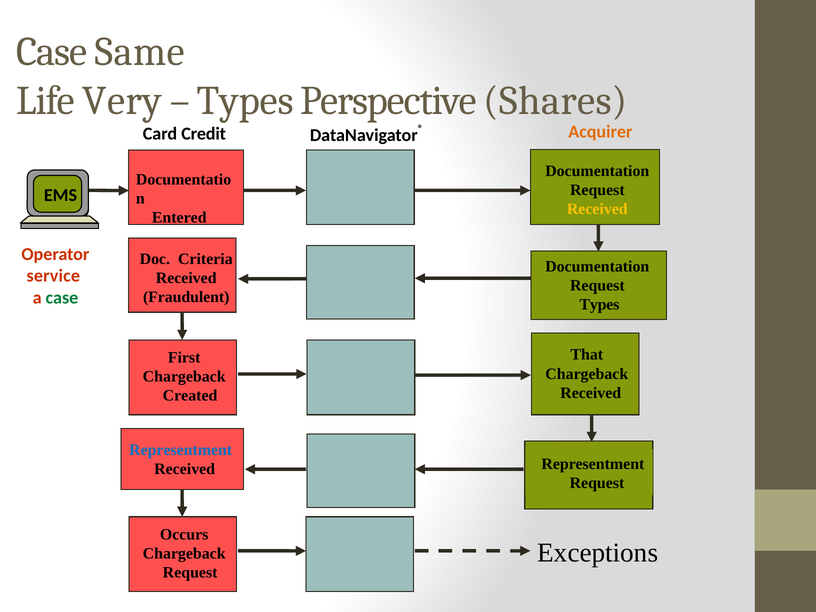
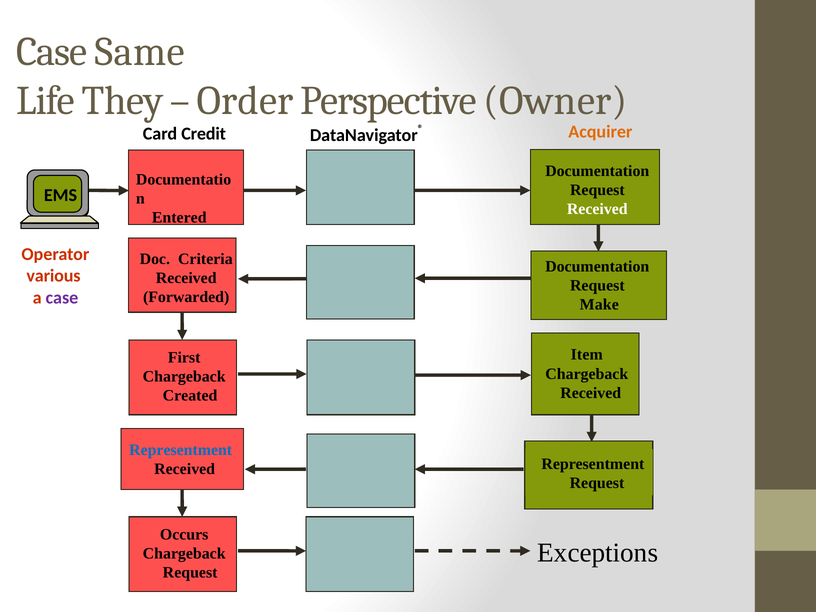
Very: Very -> They (123, 101)
Types: Types -> Order (245, 101)
Shares: Shares -> Owner (555, 101)
Received colour: yellow -> white (597, 209)
service: service -> various (53, 276)
Fraudulent: Fraudulent -> Forwarded (186, 297)
case colour: green -> purple (62, 298)
Types: Types -> Make (599, 304)
That: That -> Item (587, 355)
